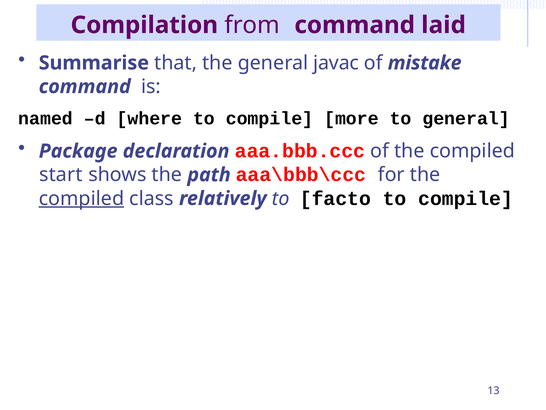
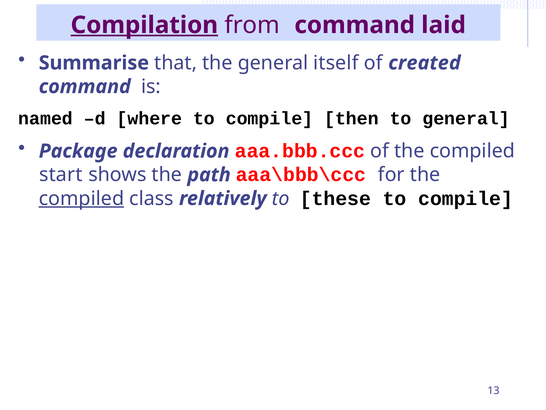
Compilation underline: none -> present (144, 25)
javac: javac -> itself (336, 63)
mistake: mistake -> created (424, 63)
more: more -> then (351, 118)
facto: facto -> these (335, 198)
